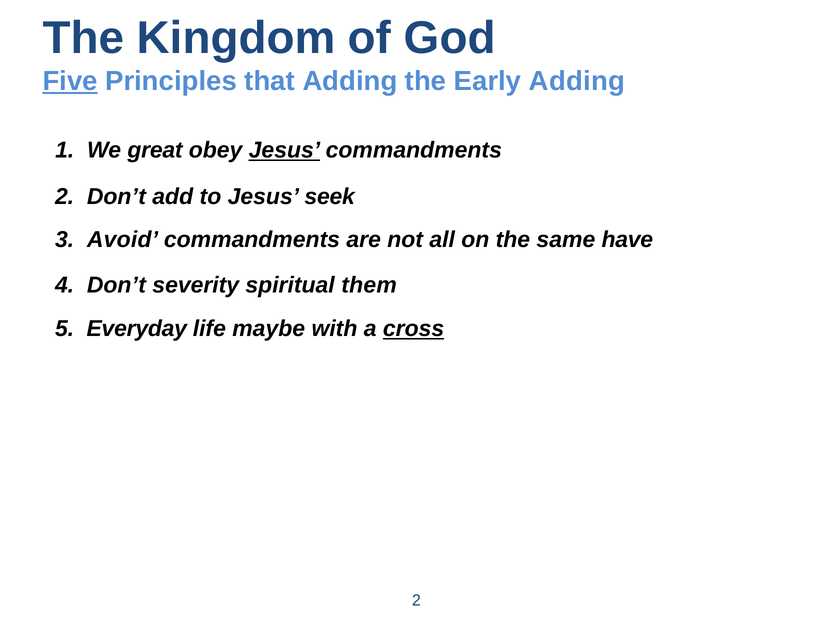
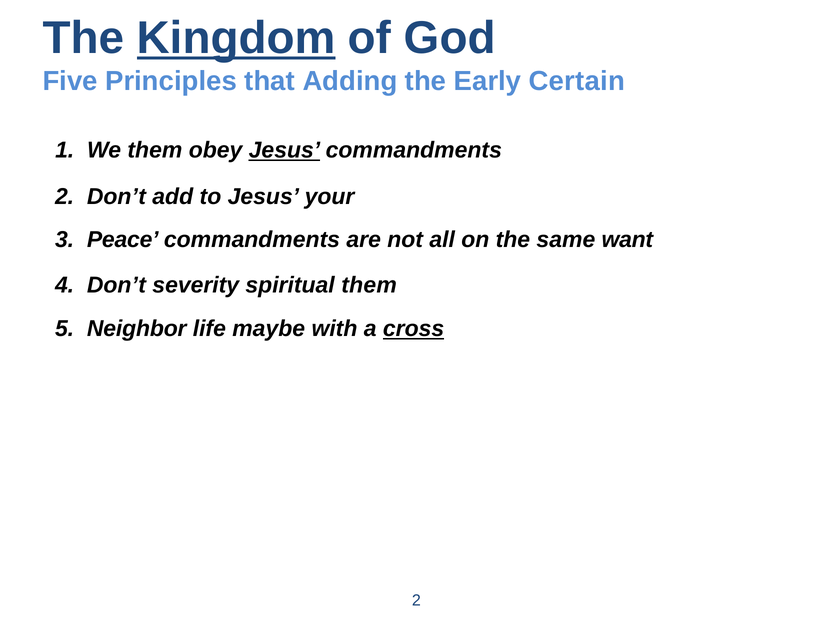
Kingdom underline: none -> present (236, 38)
Five underline: present -> none (70, 81)
Early Adding: Adding -> Certain (577, 81)
We great: great -> them (155, 150)
seek: seek -> your (330, 197)
Avoid: Avoid -> Peace (123, 239)
have: have -> want (627, 239)
Everyday: Everyday -> Neighbor (137, 328)
